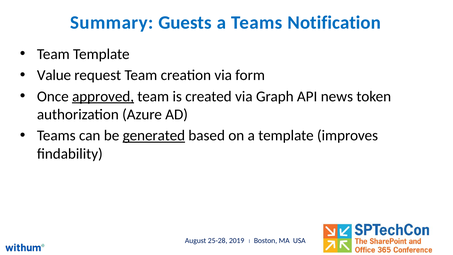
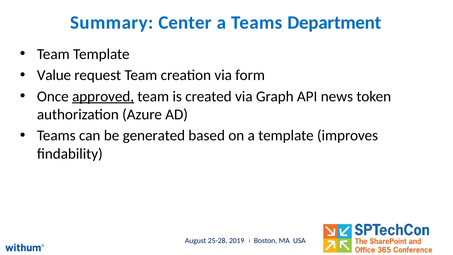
Guests: Guests -> Center (185, 23)
Notification: Notification -> Department (334, 23)
generated underline: present -> none (154, 136)
